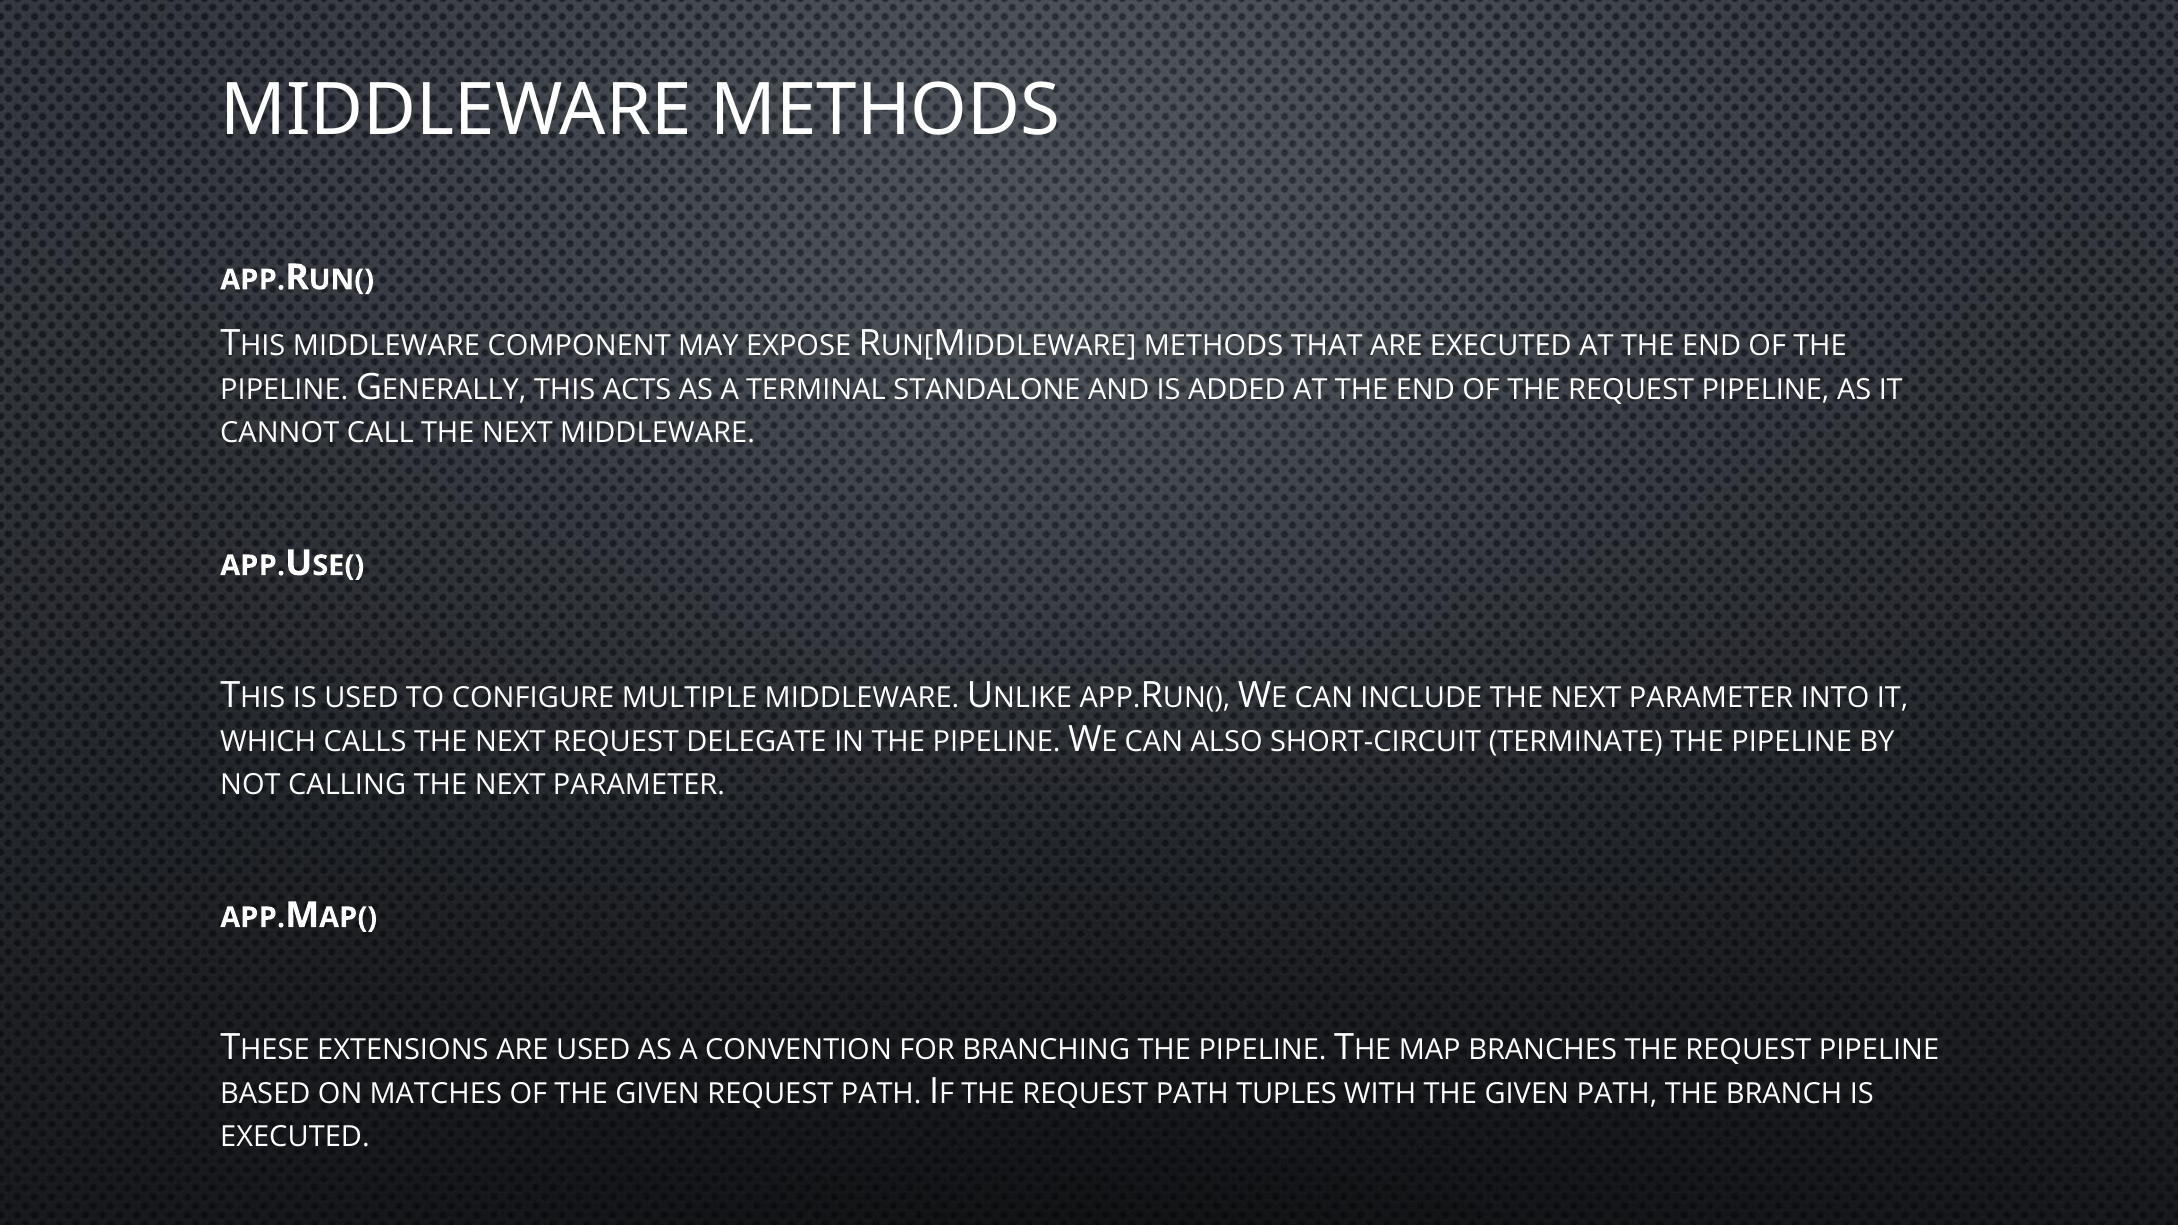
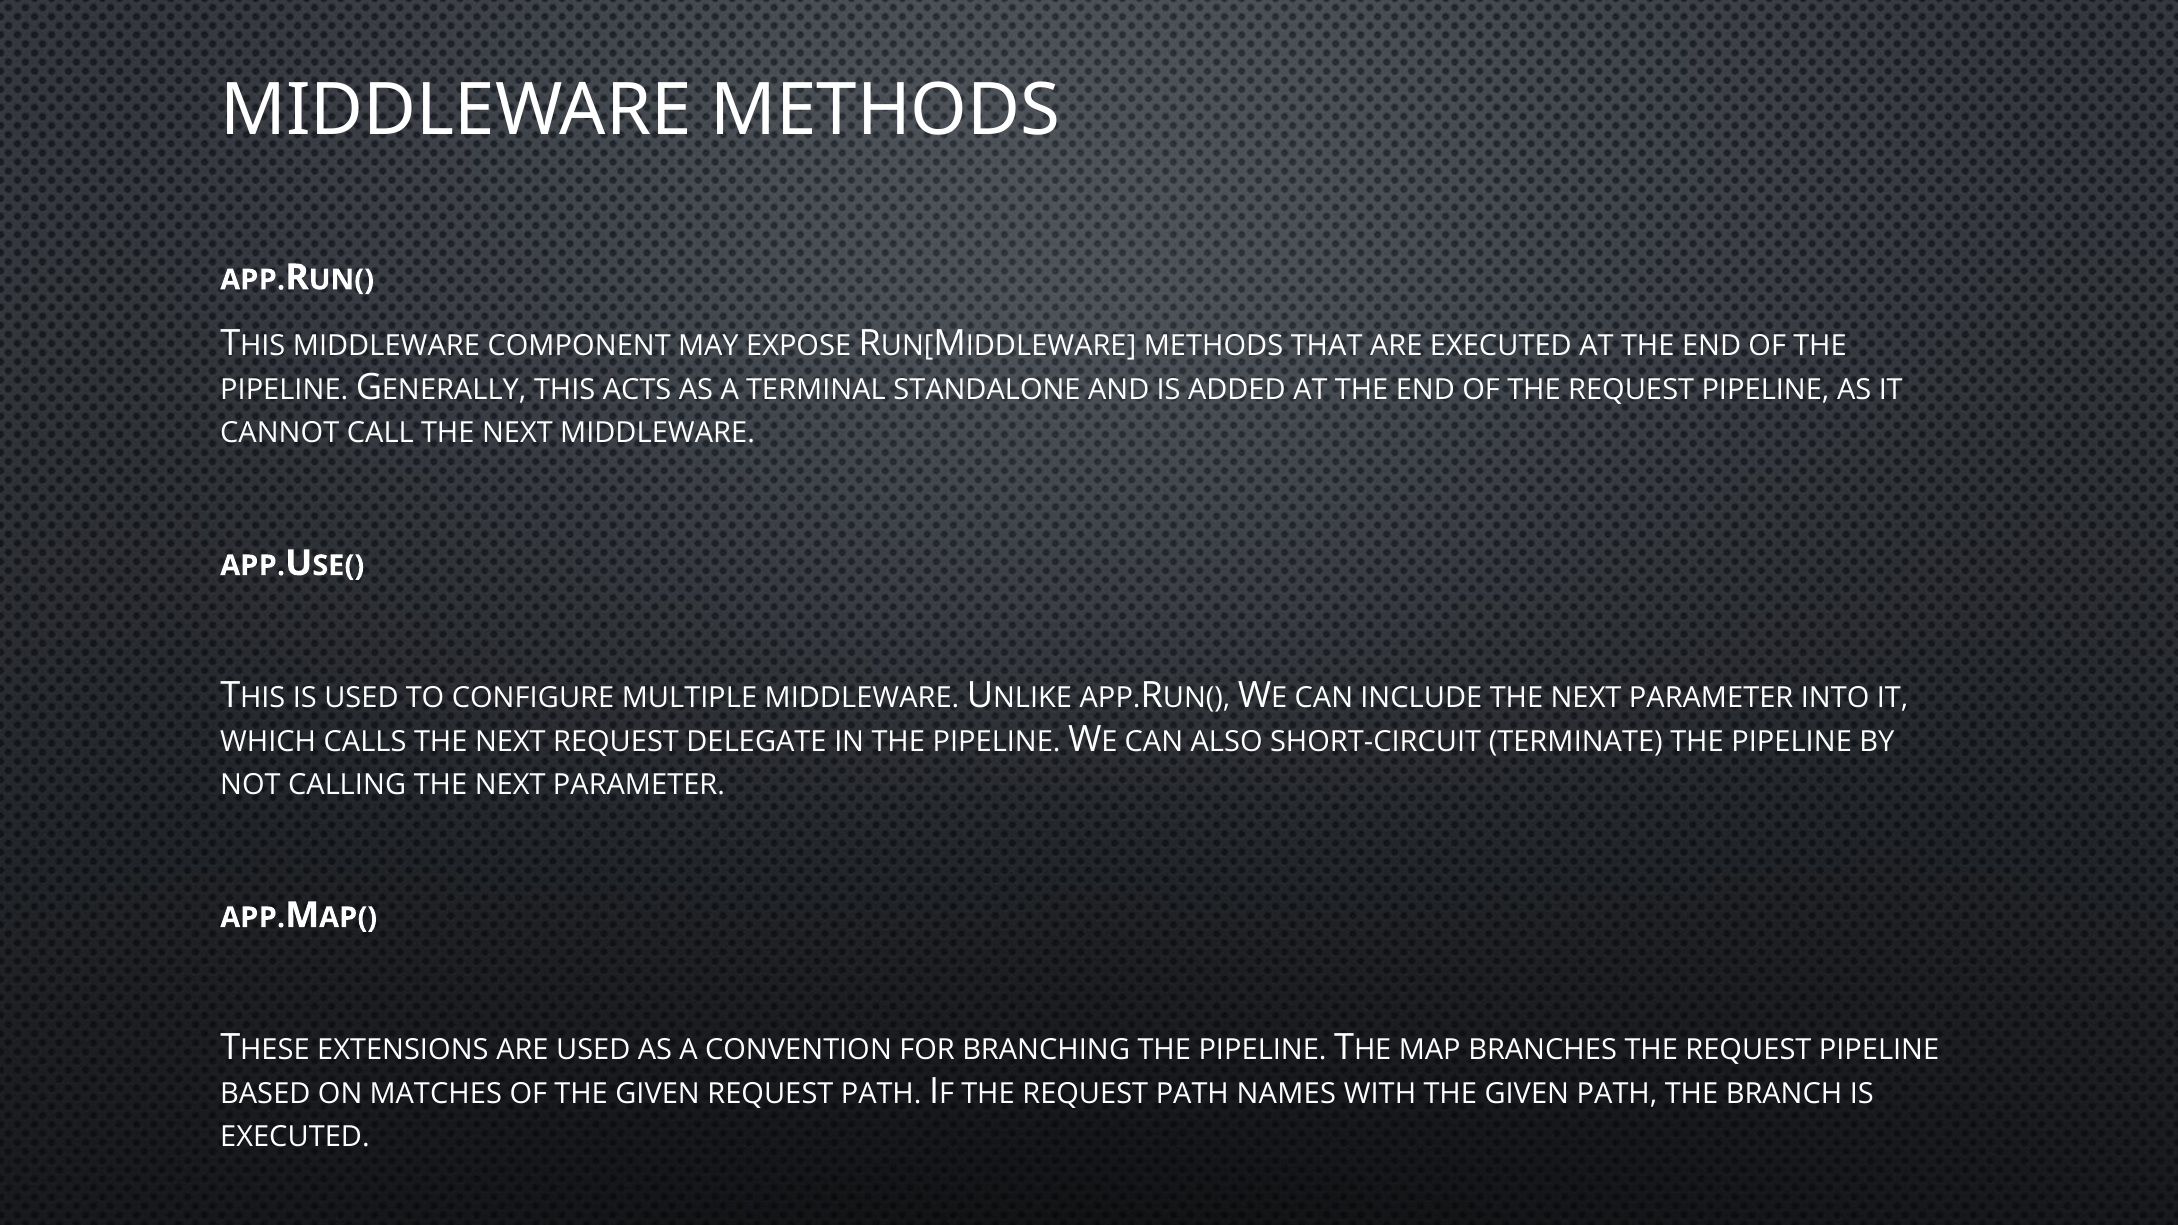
TUPLES: TUPLES -> NAMES (1286, 1094)
